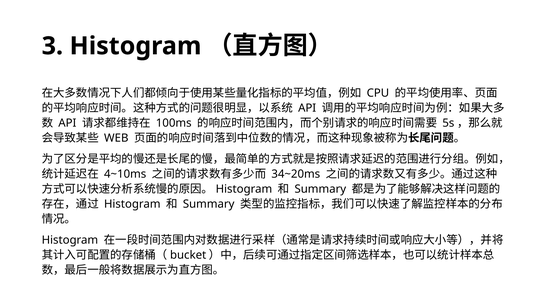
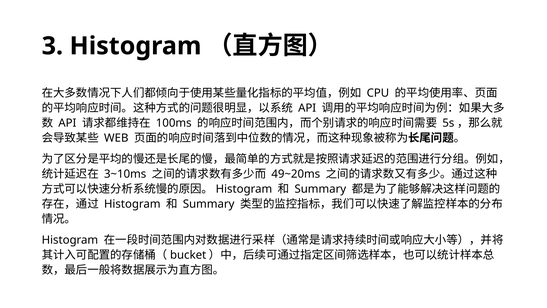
4~10ms: 4~10ms -> 3~10ms (125, 174)
34~20ms: 34~20ms -> 49~20ms (296, 174)
